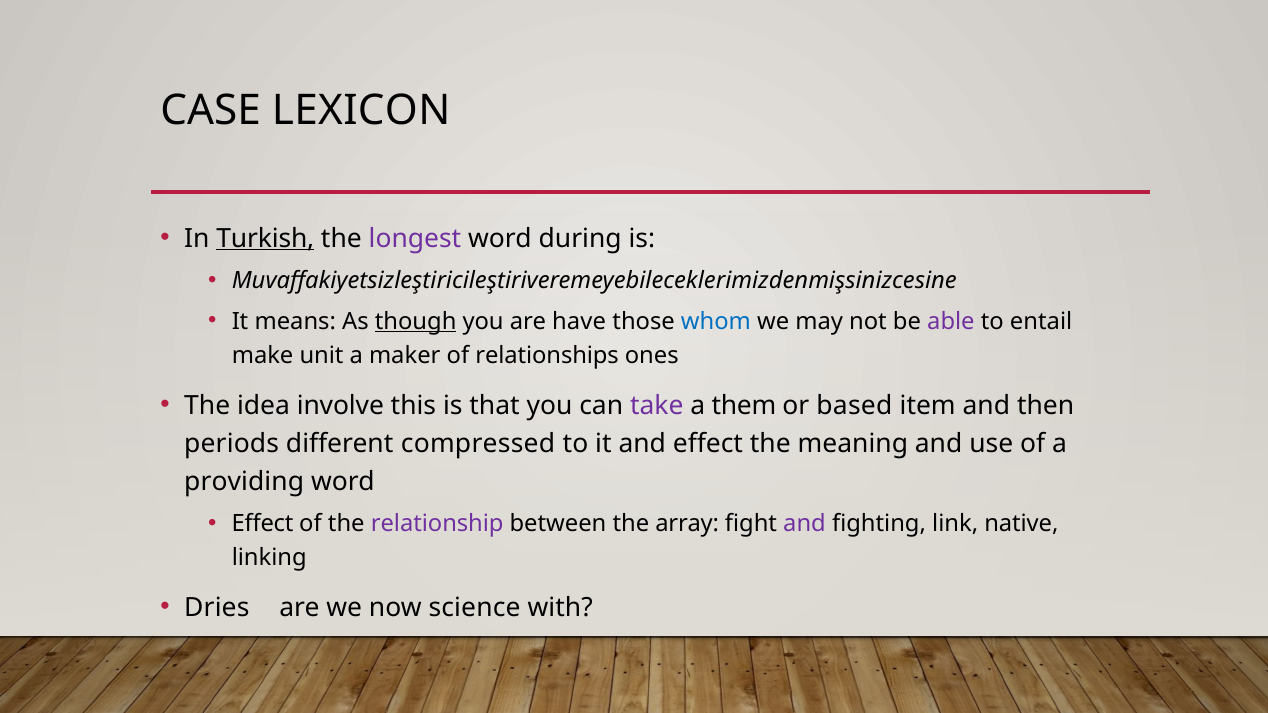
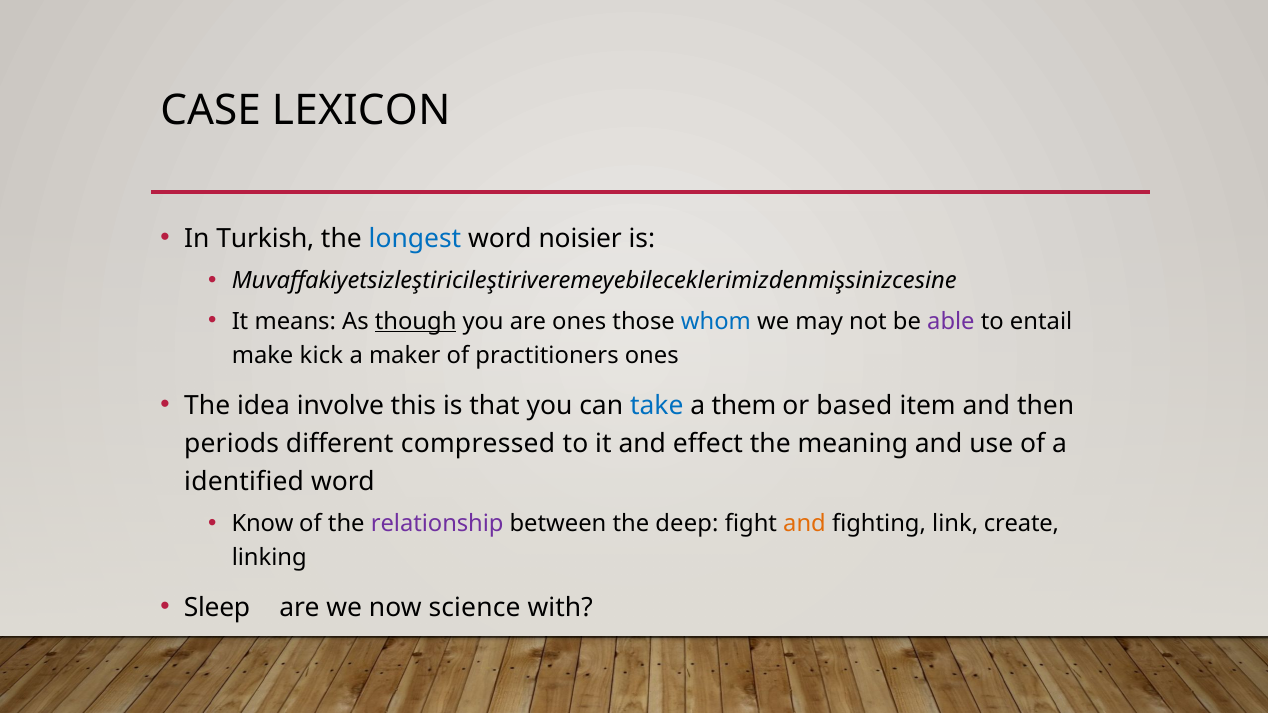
Turkish underline: present -> none (265, 238)
longest colour: purple -> blue (415, 238)
during: during -> noisier (580, 238)
are have: have -> ones (579, 321)
unit: unit -> kick (321, 356)
relationships: relationships -> practitioners (547, 356)
take colour: purple -> blue (657, 406)
providing: providing -> identified (244, 482)
Effect: Effect -> Know (263, 524)
array: array -> deep (687, 524)
and colour: purple -> orange (805, 524)
native: native -> create (1021, 524)
Dries: Dries -> Sleep (217, 608)
